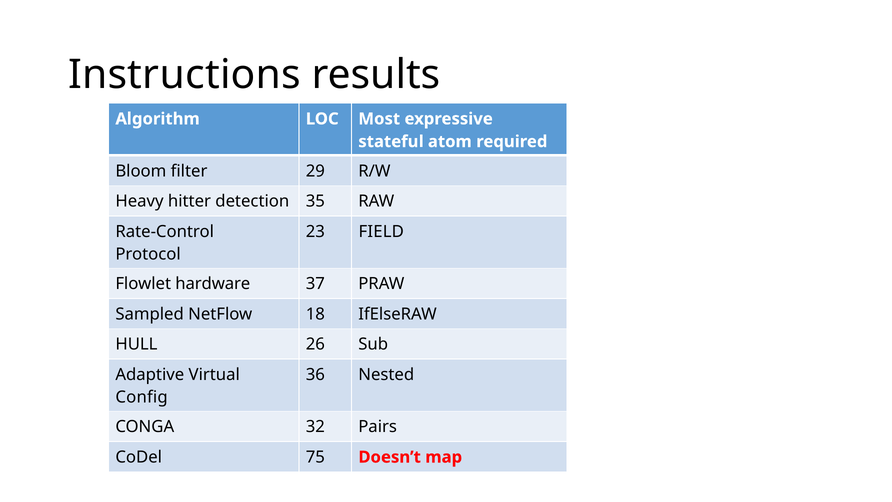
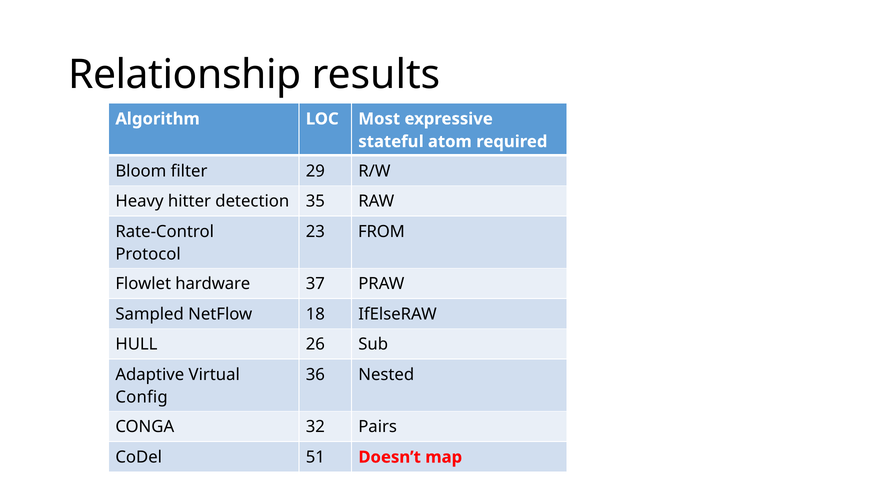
Instructions: Instructions -> Relationship (185, 75)
FIELD: FIELD -> FROM (381, 231)
75: 75 -> 51 (315, 457)
